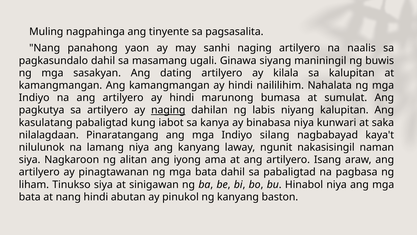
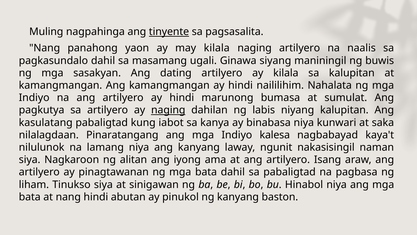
tinyente underline: none -> present (169, 32)
may sanhi: sanhi -> kilala (217, 48)
silang: silang -> kalesa (275, 135)
